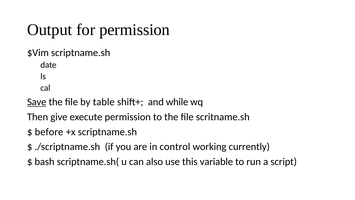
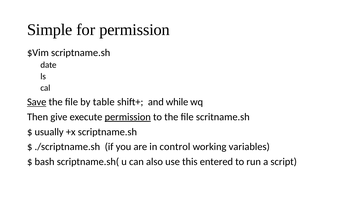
Output: Output -> Simple (50, 30)
permission underline: none -> present (128, 117)
before: before -> usually (49, 132)
currently: currently -> variables (249, 147)
variable: variable -> entered (216, 161)
